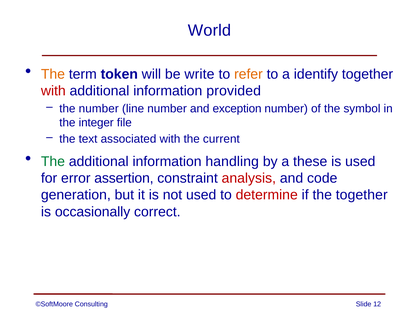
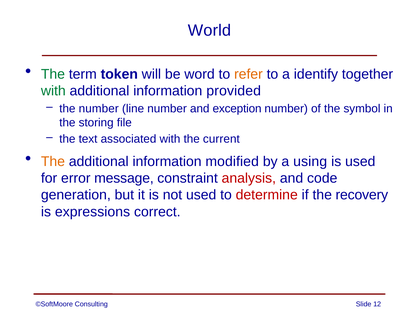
The colour: orange -> green (53, 74)
write: write -> word (200, 74)
with colour: red -> green (53, 91)
integer: integer -> storing (96, 122)
The colour: green -> orange (53, 161)
handling: handling -> modified (232, 161)
these: these -> using (310, 161)
assertion: assertion -> message (124, 178)
the together: together -> recovery (362, 195)
occasionally: occasionally -> expressions (93, 211)
